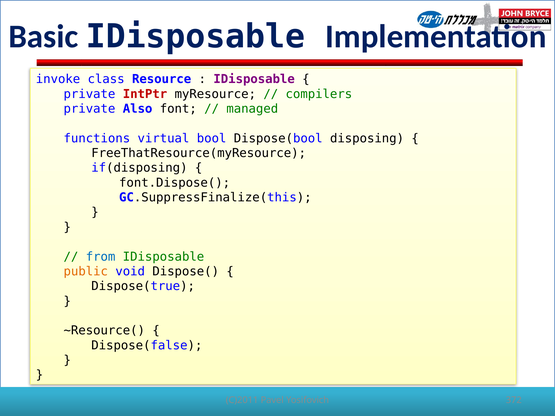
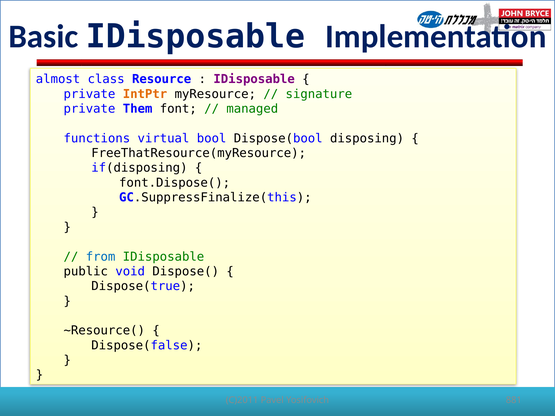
invoke: invoke -> almost (58, 79)
IntPtr colour: red -> orange (145, 94)
compilers: compilers -> signature (319, 94)
Also: Also -> Them (138, 109)
public colour: orange -> black (86, 272)
372: 372 -> 881 (514, 400)
